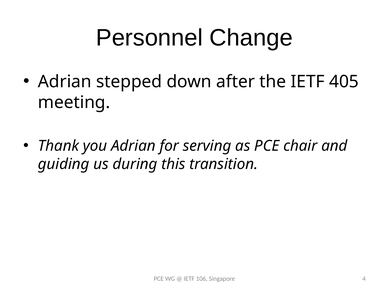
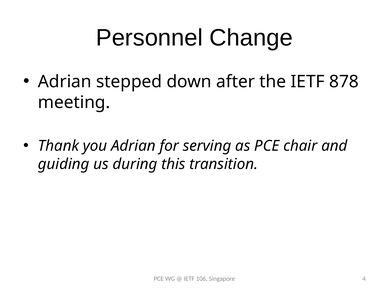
405: 405 -> 878 (344, 82)
